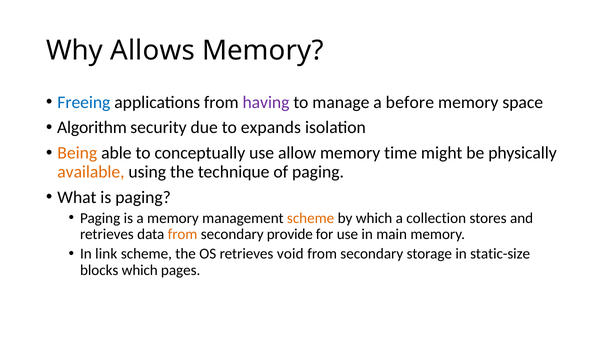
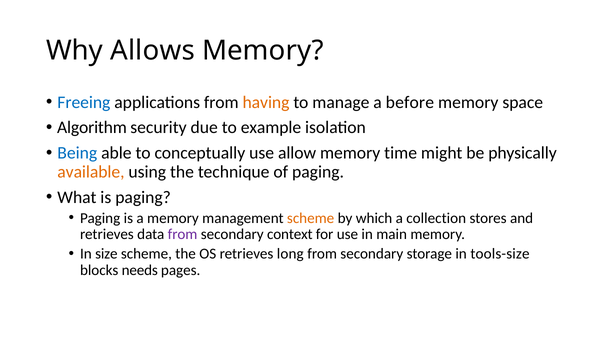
having colour: purple -> orange (266, 102)
expands: expands -> example (271, 127)
Being colour: orange -> blue (77, 153)
from colour: orange -> purple (183, 234)
provide: provide -> context (290, 234)
link: link -> size (106, 254)
void: void -> long (290, 254)
static-size: static-size -> tools-size (500, 254)
blocks which: which -> needs (140, 270)
